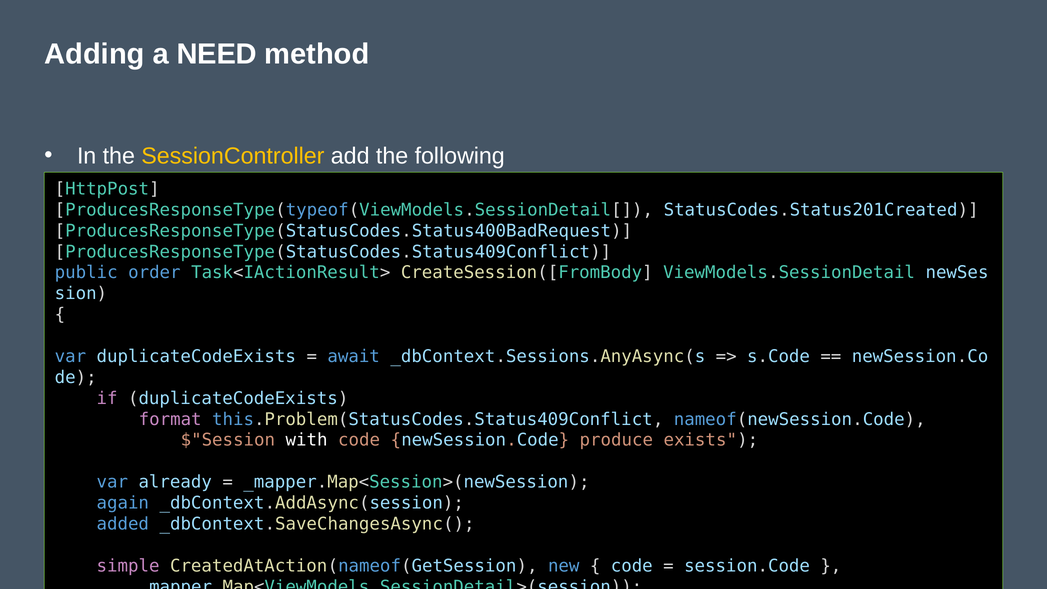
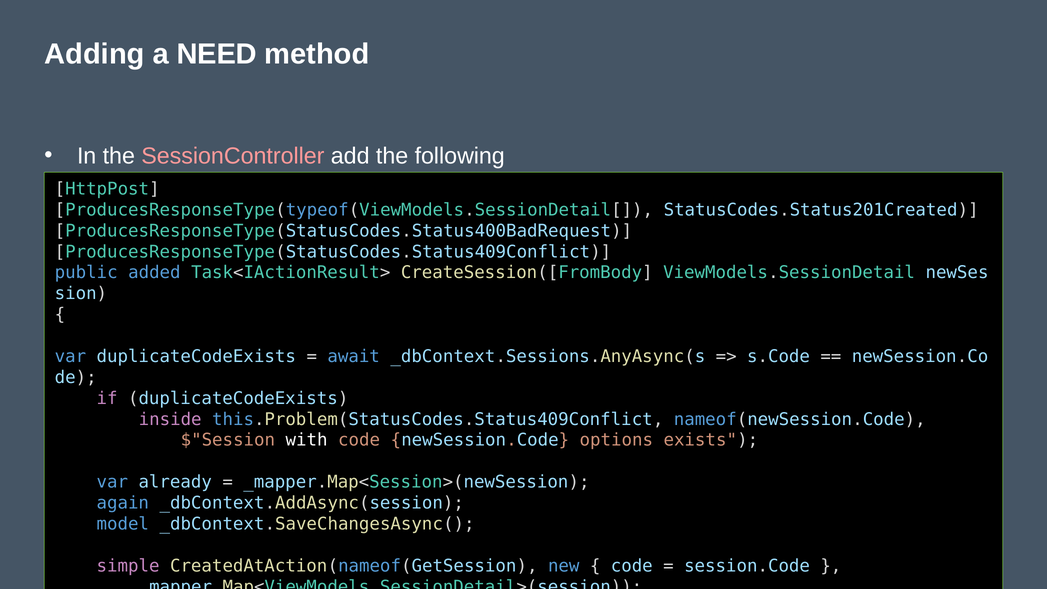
SessionController colour: yellow -> pink (233, 156)
order: order -> added (154, 273)
format: format -> inside (170, 419)
produce: produce -> options (616, 440)
added: added -> model (123, 524)
